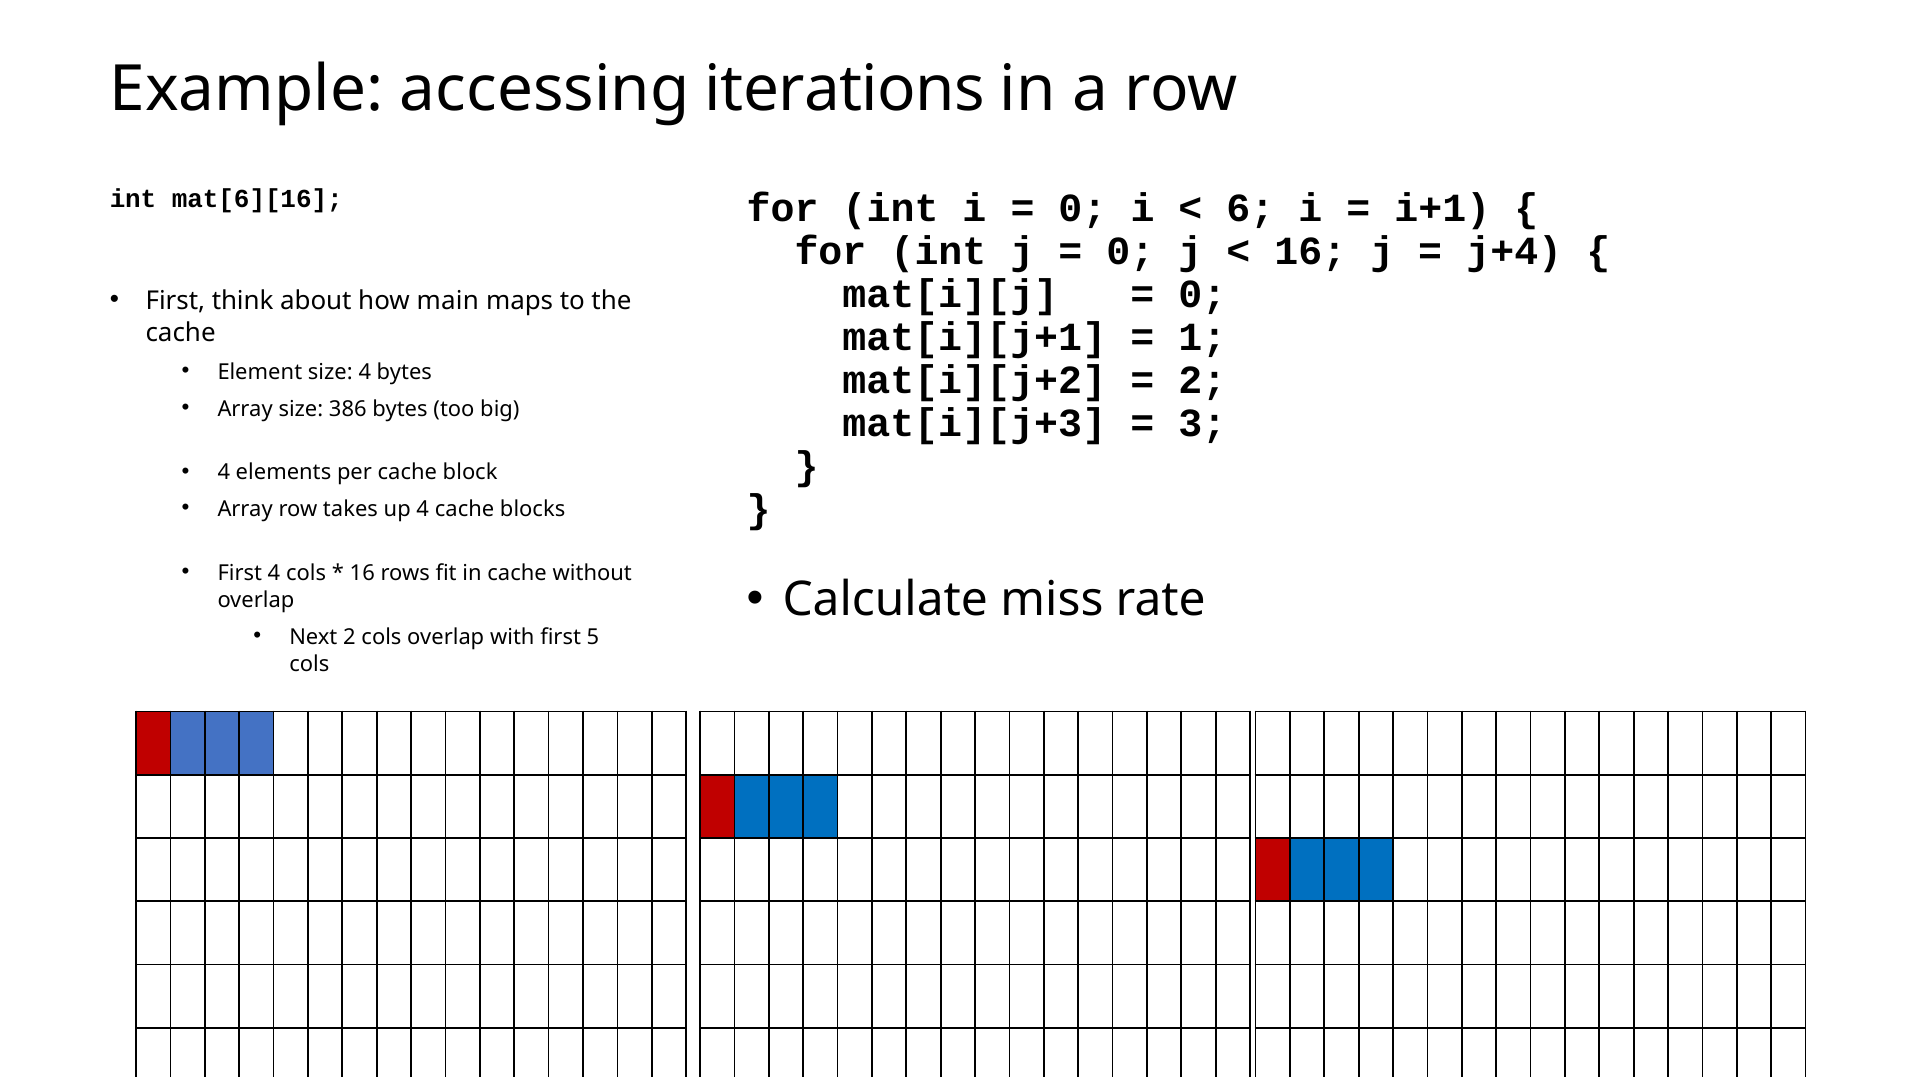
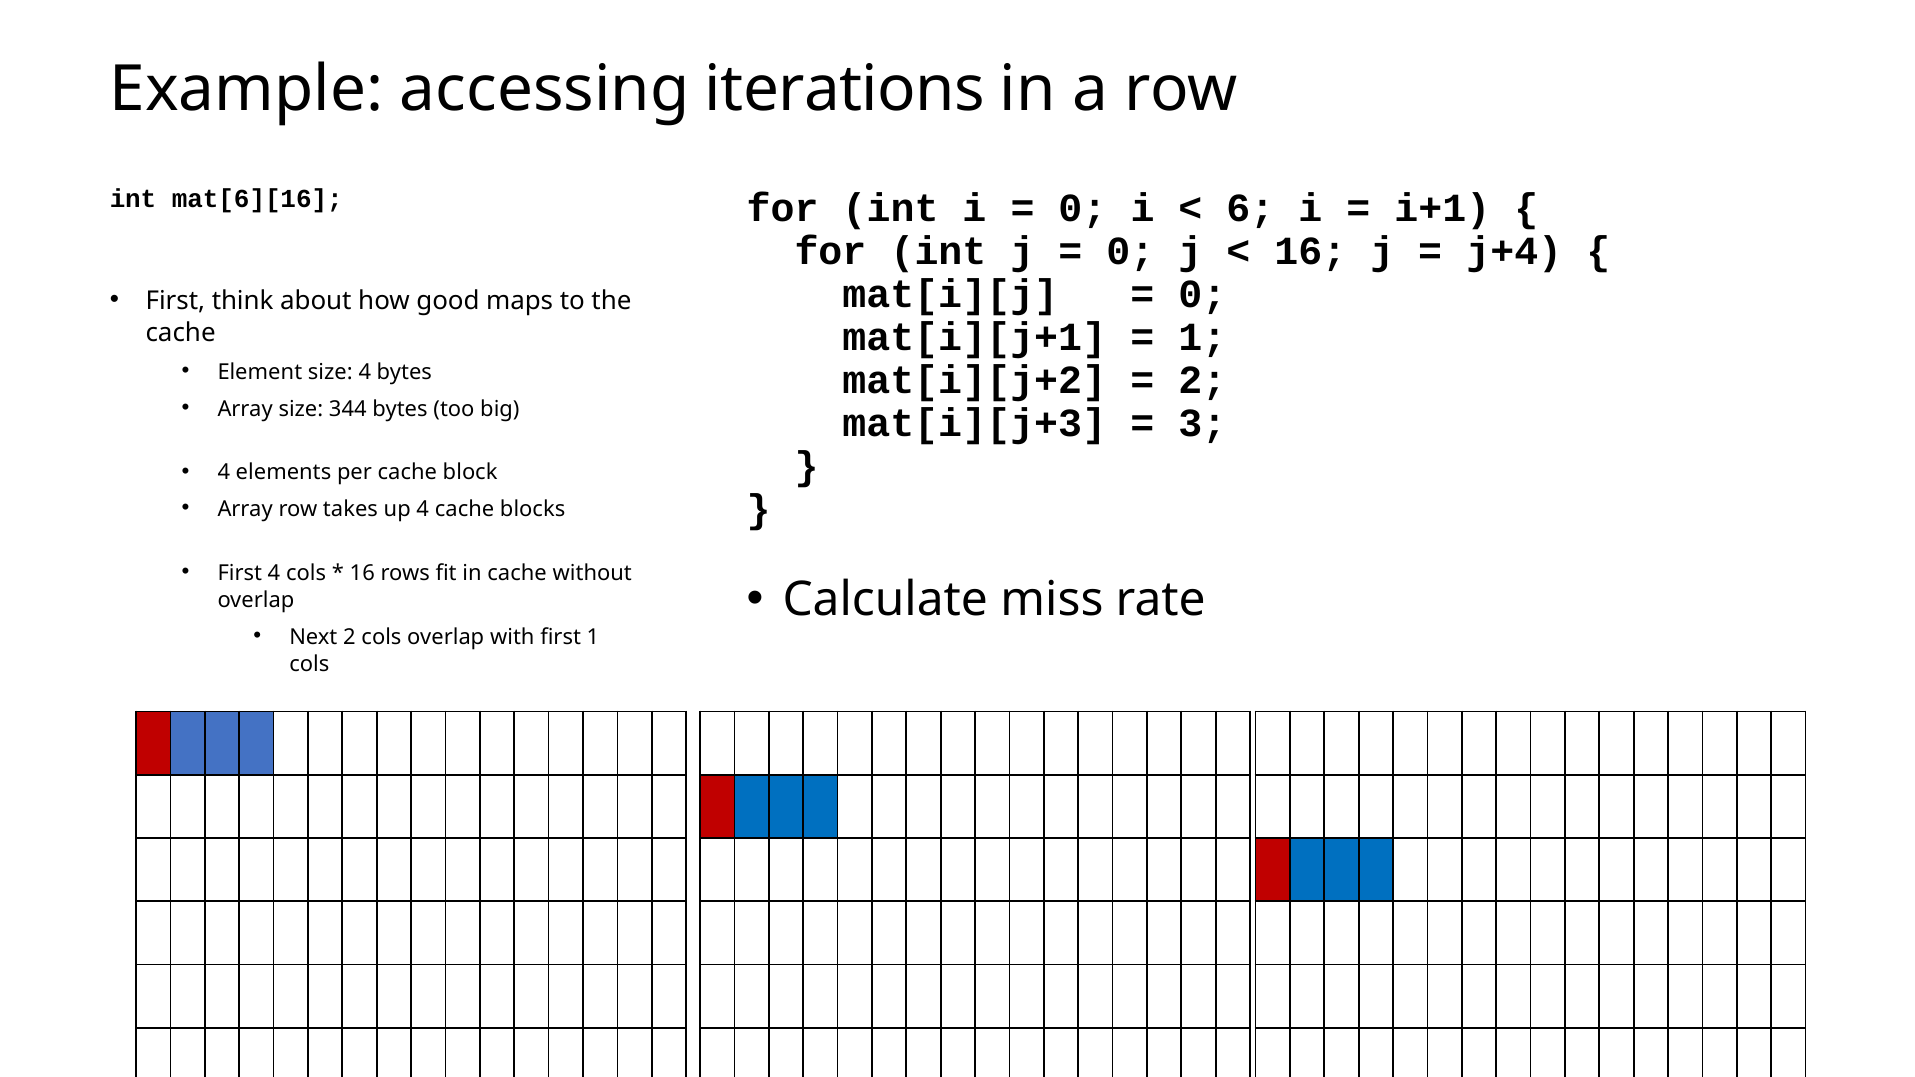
main: main -> good (448, 301)
386: 386 -> 344 (348, 409)
first 5: 5 -> 1 (593, 637)
